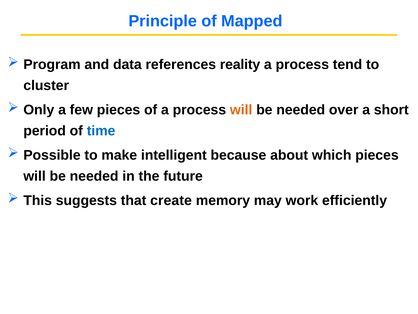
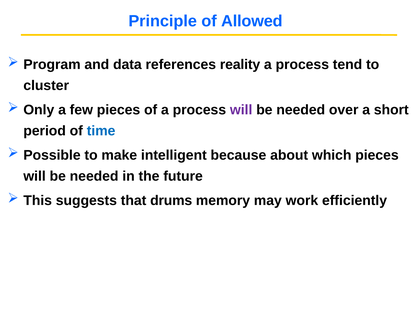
Mapped: Mapped -> Allowed (252, 21)
will colour: orange -> purple (241, 110)
create: create -> drums (171, 200)
